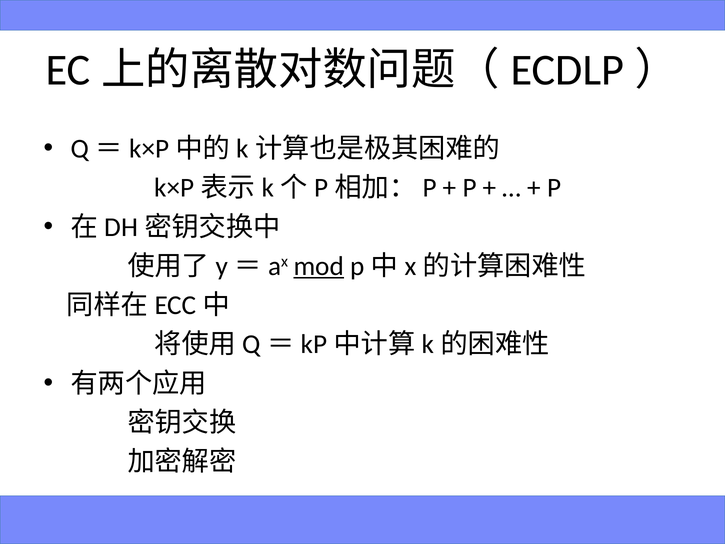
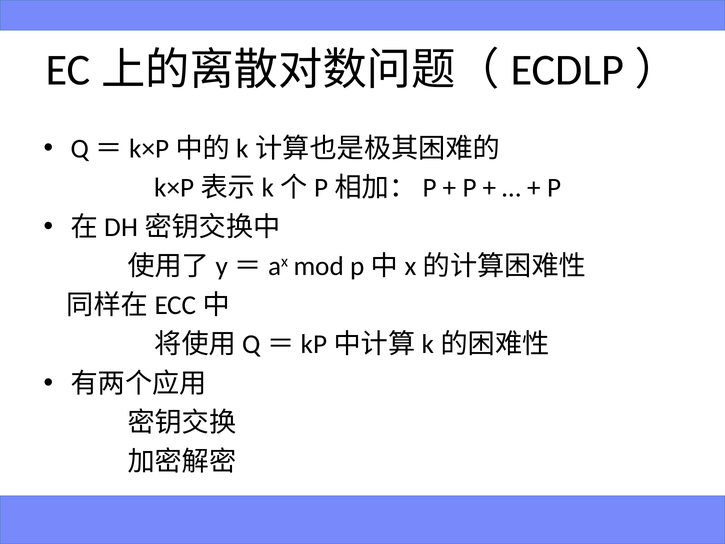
mod underline: present -> none (319, 266)
